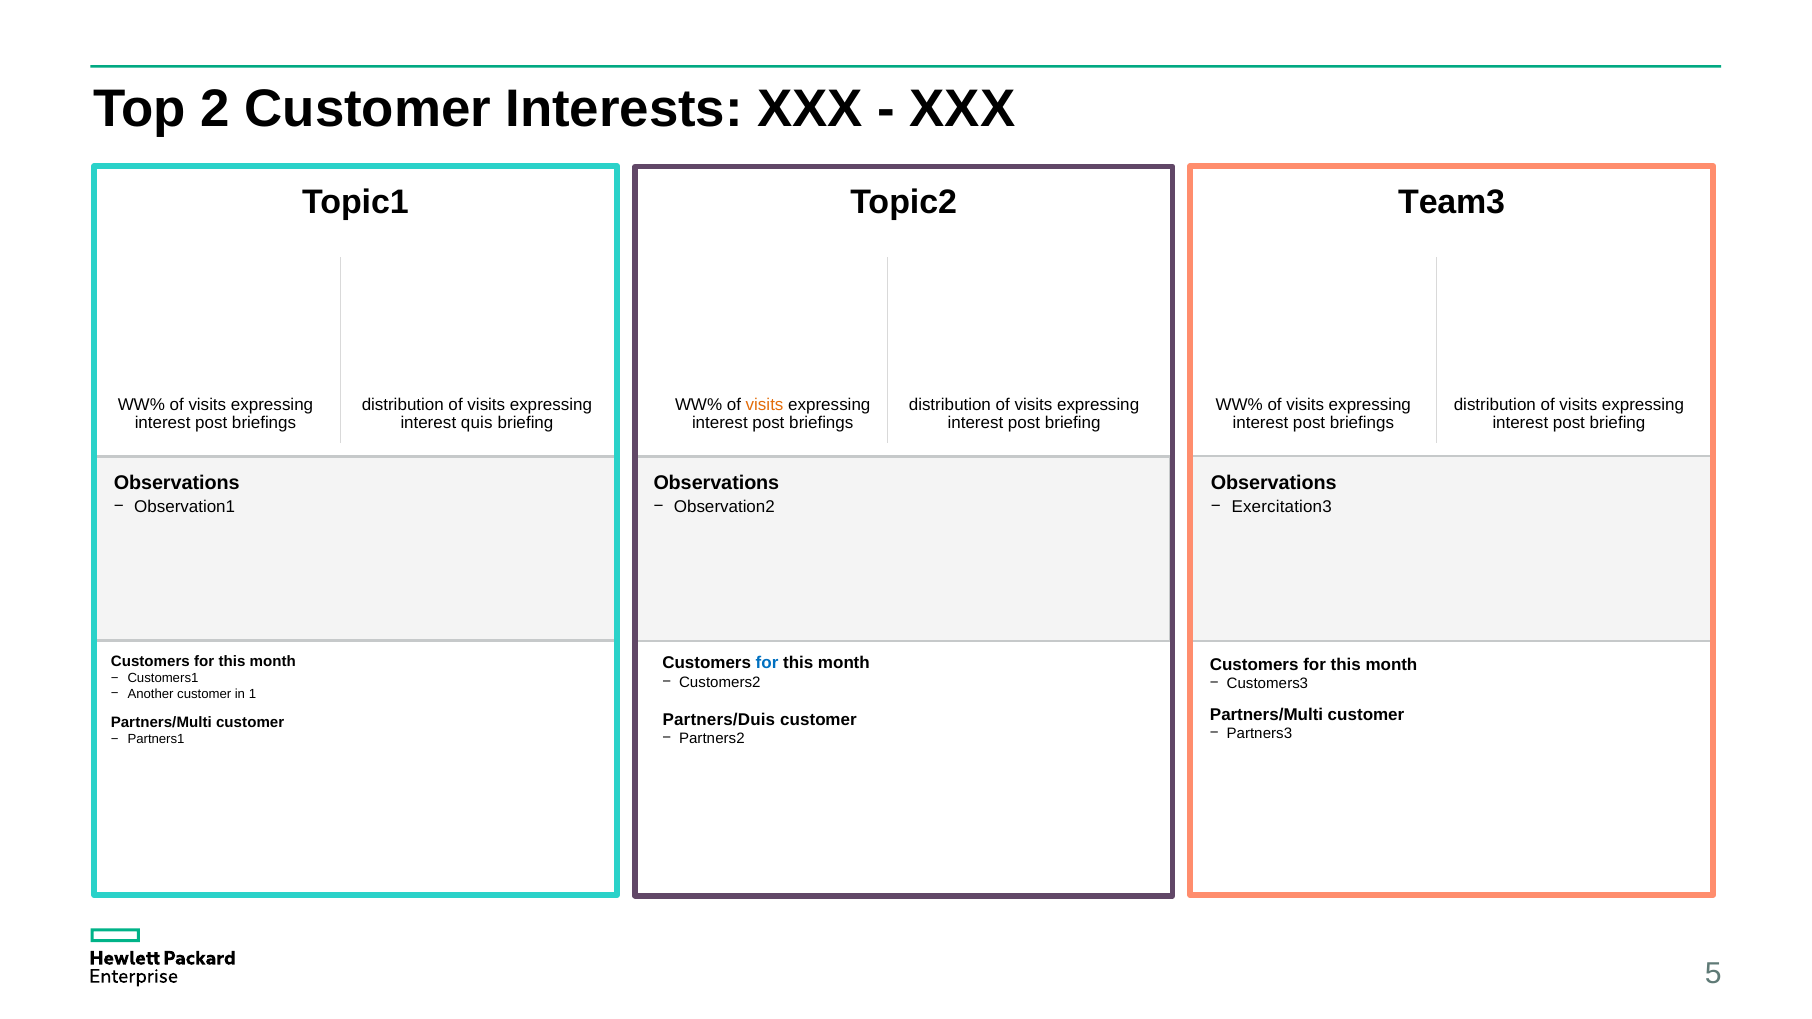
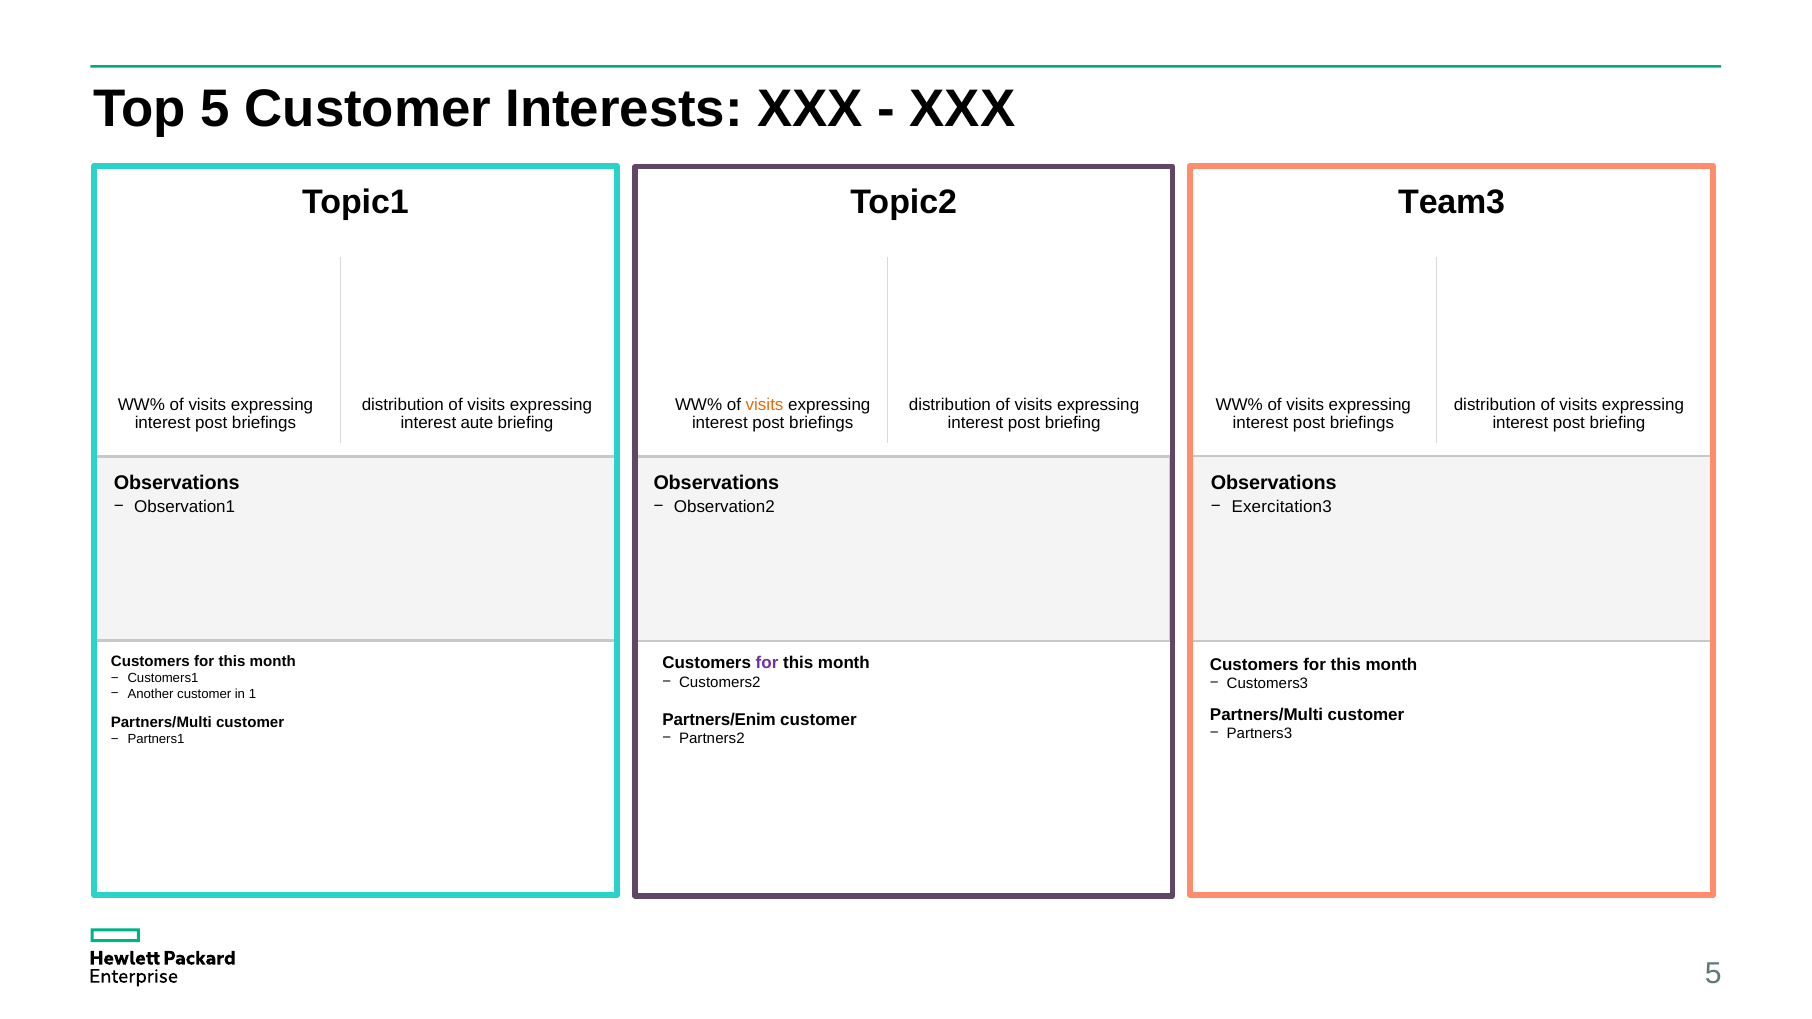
Top 2: 2 -> 5 (216, 109)
quis: quis -> aute (477, 423)
for colour: blue -> purple (767, 663)
Partners/Duis: Partners/Duis -> Partners/Enim (719, 720)
